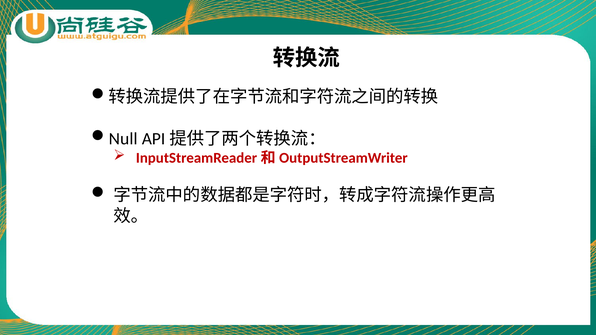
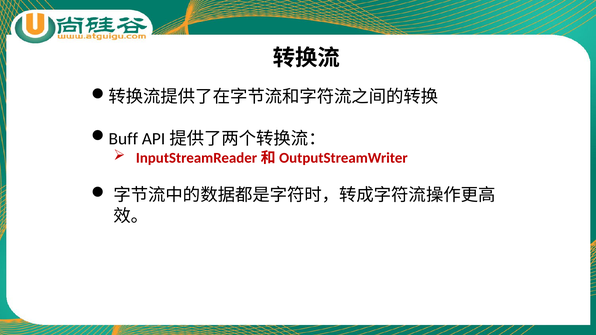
Null: Null -> Buff (123, 139)
